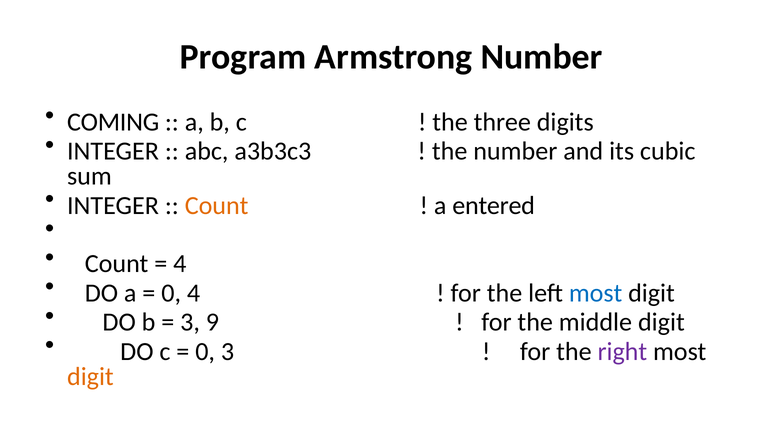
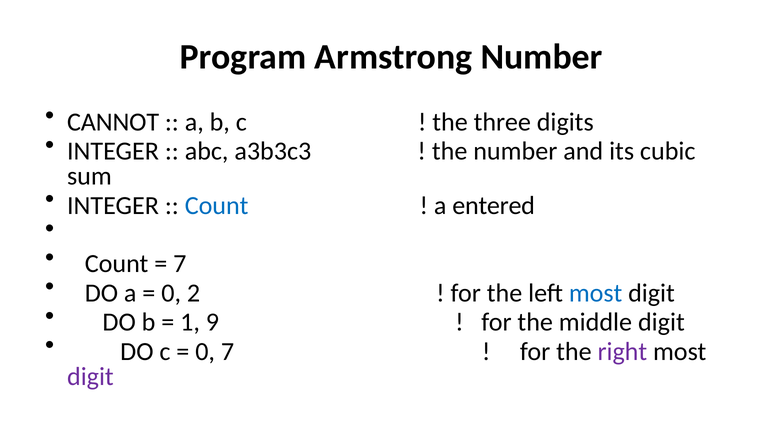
COMING: COMING -> CANNOT (113, 122)
Count colour: orange -> blue (217, 206)
4: 4 -> 7 (180, 264)
0 4: 4 -> 2 (194, 293)
3: 3 -> 1 (190, 323)
0 3: 3 -> 7 (227, 352)
digit colour: orange -> purple (90, 377)
